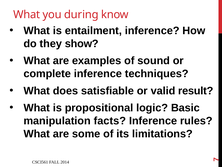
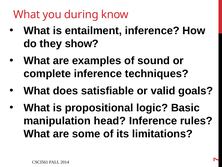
result: result -> goals (196, 90)
facts: facts -> head (110, 120)
